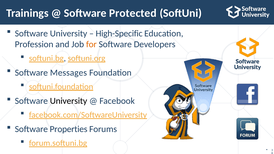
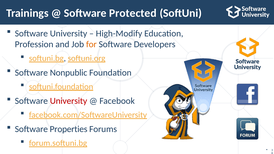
High-Specific: High-Specific -> High-Modify (119, 33)
Messages: Messages -> Nonpublic (69, 73)
University colour: black -> red (69, 101)
